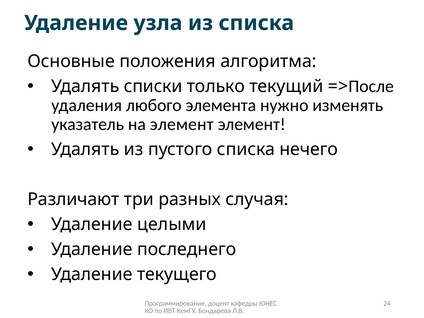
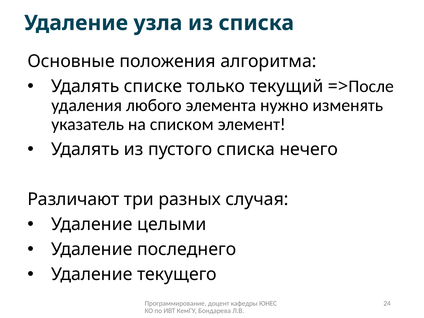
списки: списки -> списке (153, 86)
на элемент: элемент -> списком (182, 124)
